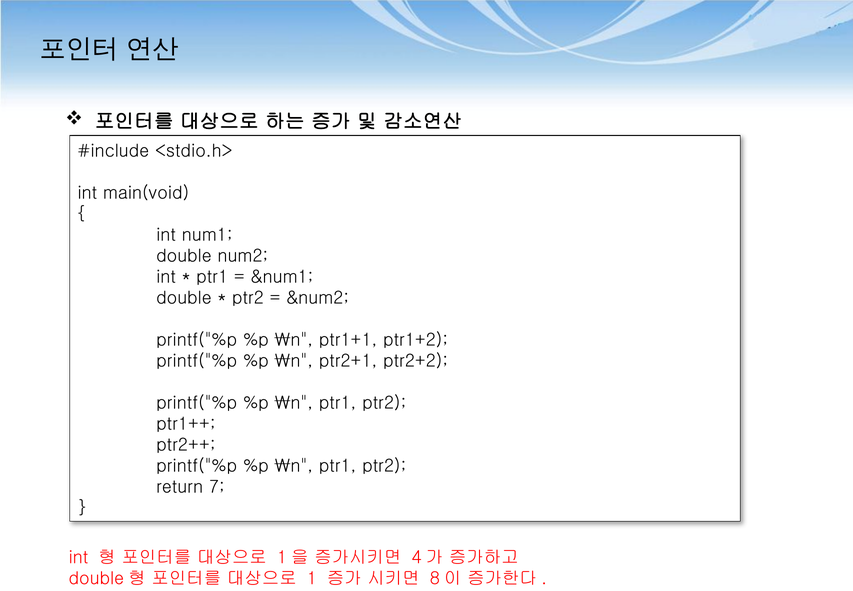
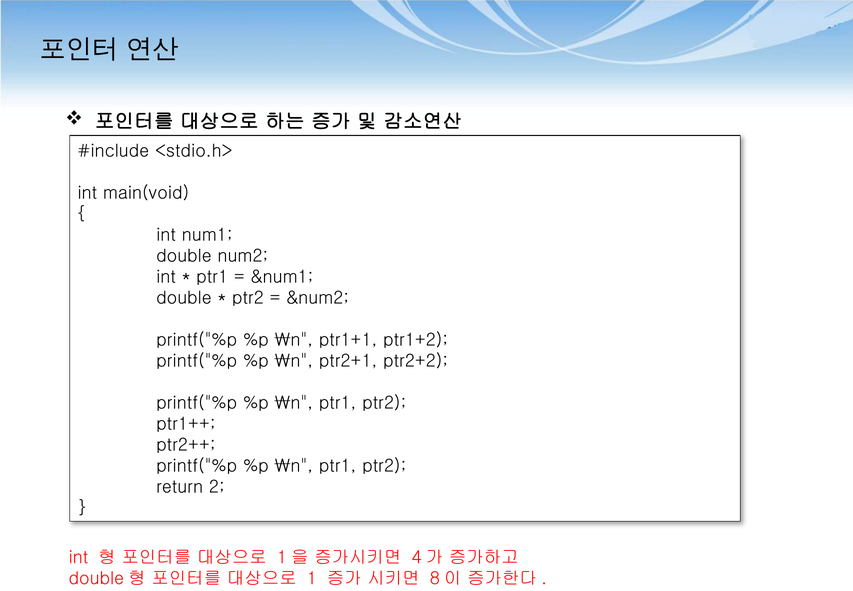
7: 7 -> 2 (217, 487)
